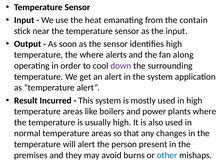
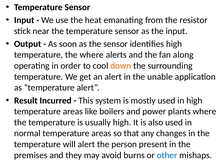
contain: contain -> resistor (194, 20)
down colour: purple -> orange (121, 66)
the system: system -> unable (160, 77)
